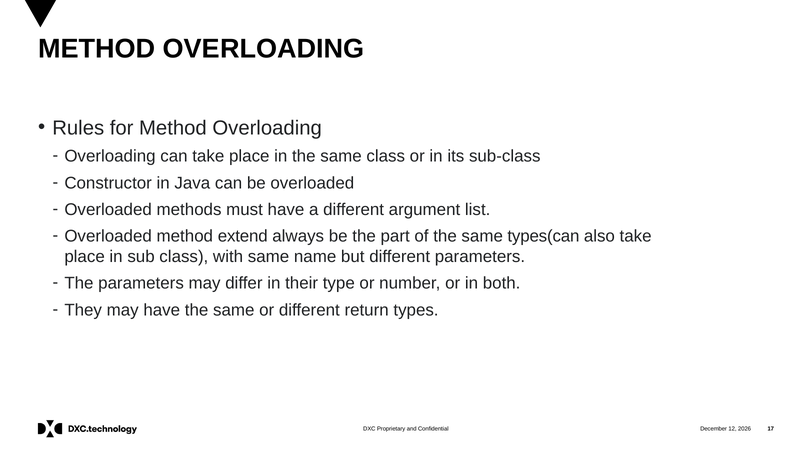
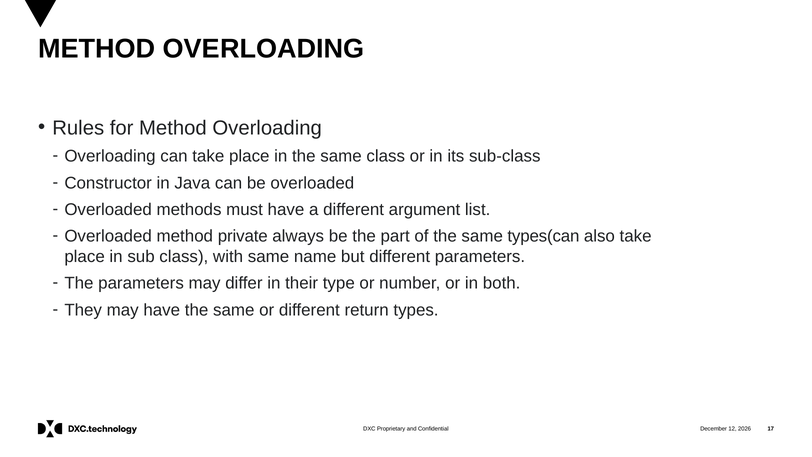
extend: extend -> private (243, 236)
